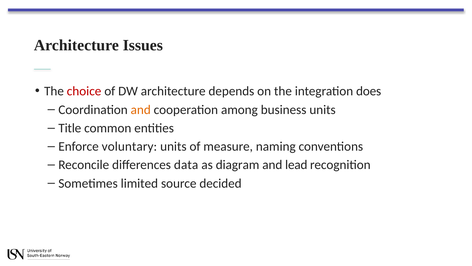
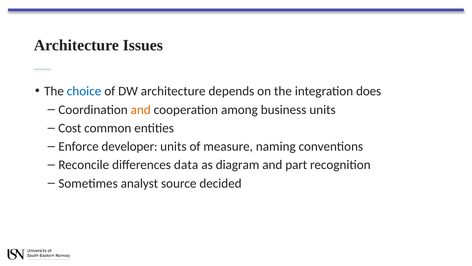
choice colour: red -> blue (84, 91)
Title: Title -> Cost (70, 128)
voluntary: voluntary -> developer (130, 146)
lead: lead -> part (296, 165)
limited: limited -> analyst (139, 183)
